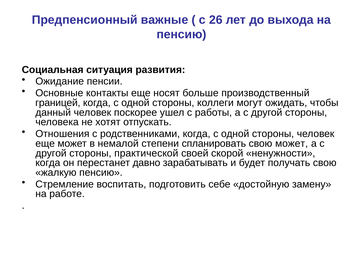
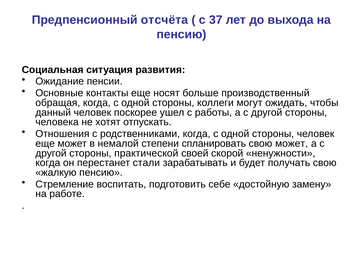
важные: важные -> отсчёта (165, 20)
26: 26 -> 37 (216, 20)
границей: границей -> обращая (58, 103)
давно: давно -> стали (146, 163)
